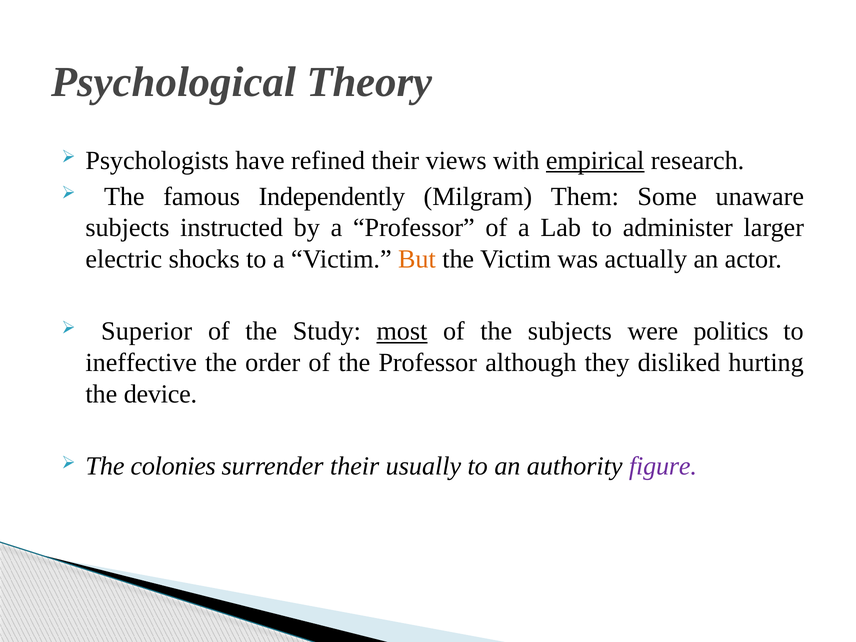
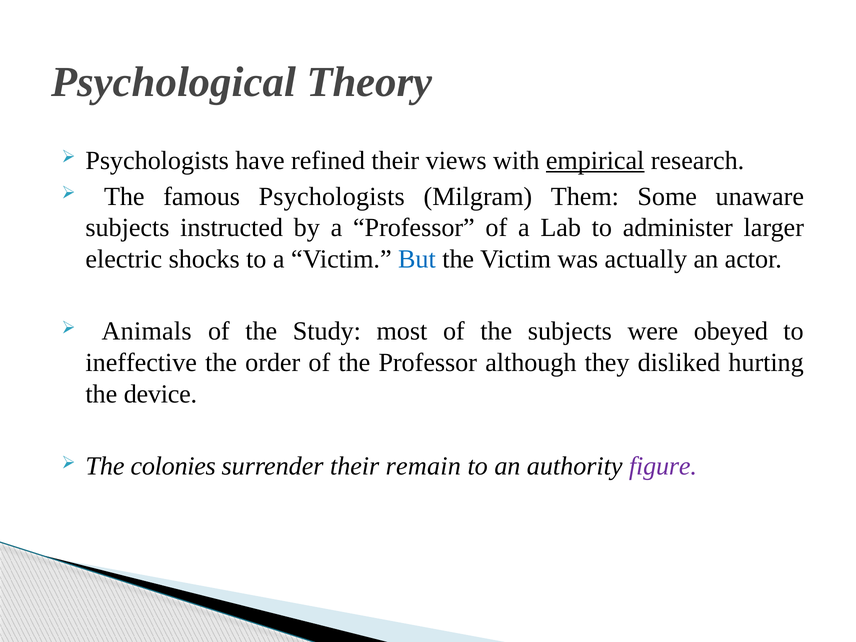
famous Independently: Independently -> Psychologists (332, 196)
But colour: orange -> blue (417, 259)
Superior: Superior -> Animals (147, 331)
most underline: present -> none (402, 331)
politics: politics -> obeyed (731, 331)
usually: usually -> remain (423, 466)
